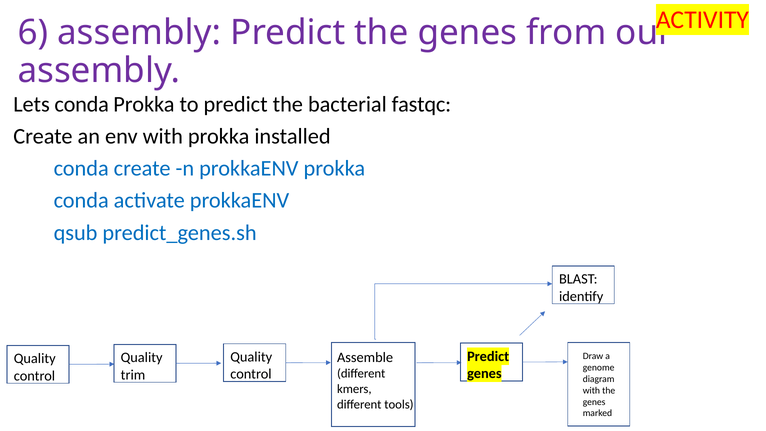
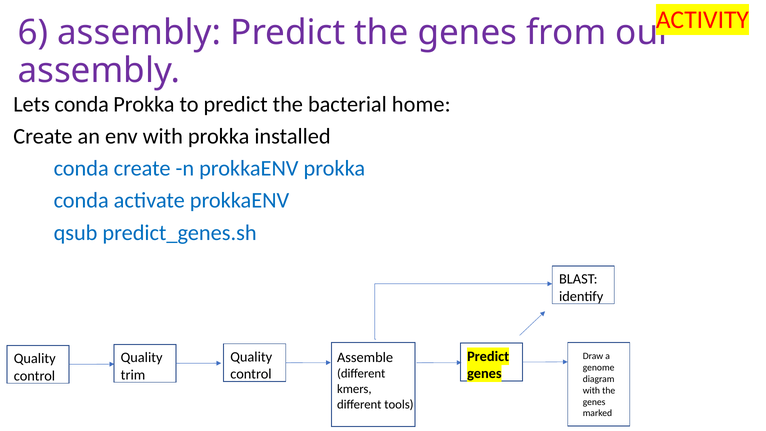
fastqc: fastqc -> home (421, 104)
